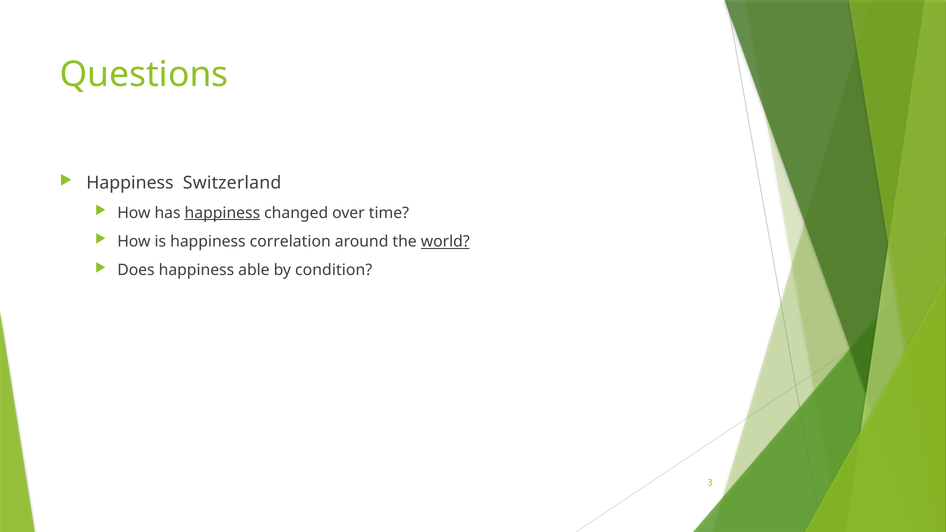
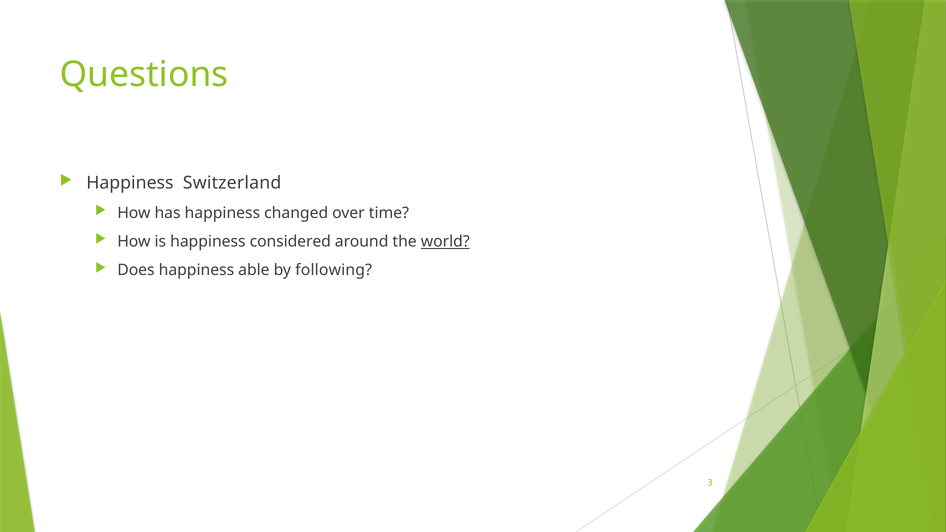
happiness underline: present -> none (222, 213)
correlation: correlation -> considered (290, 242)
condition: condition -> following (334, 270)
